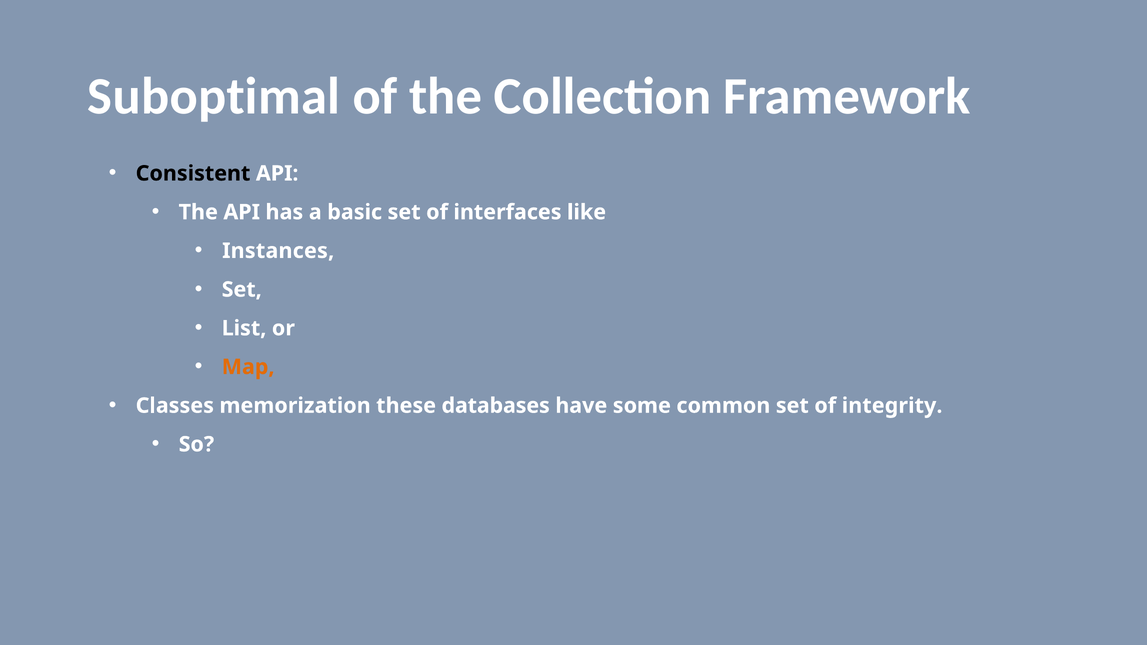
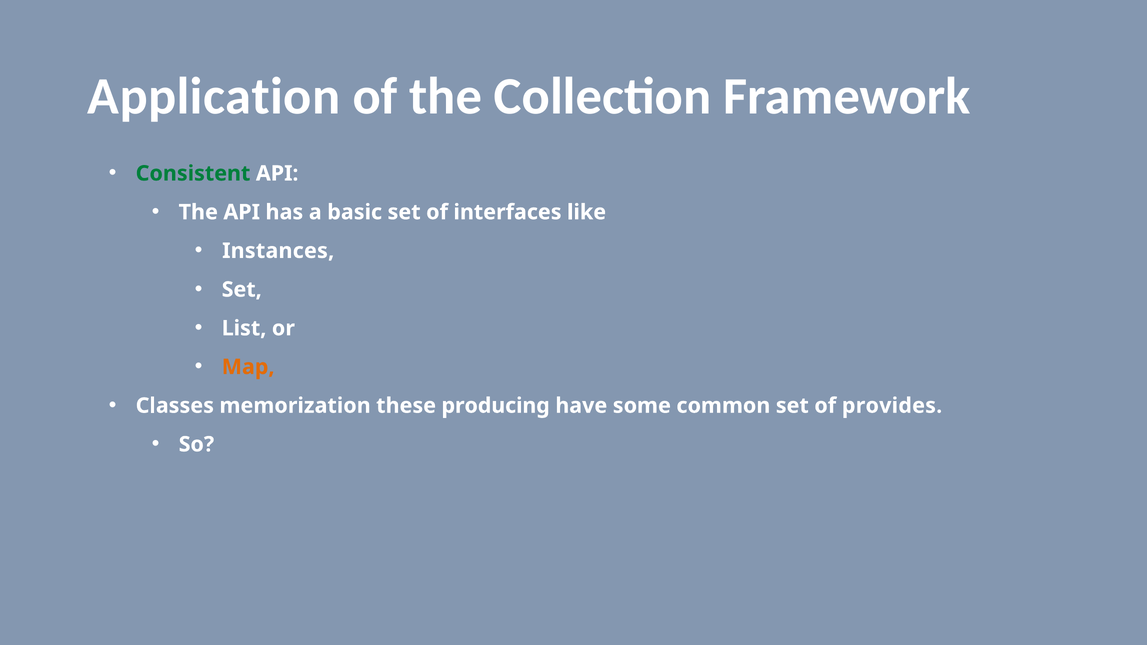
Suboptimal: Suboptimal -> Application (214, 96)
Consistent colour: black -> green (193, 174)
databases: databases -> producing (496, 406)
integrity: integrity -> provides (892, 406)
